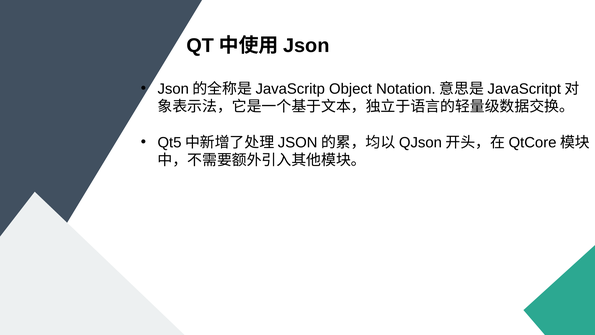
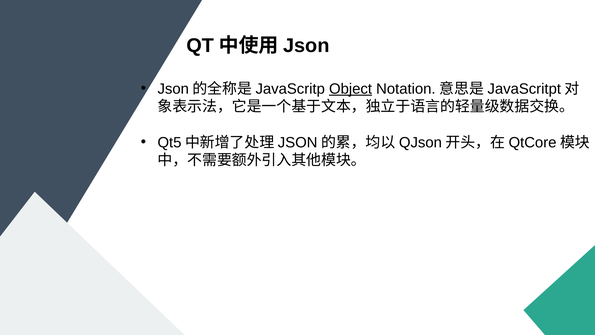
Object underline: none -> present (351, 89)
